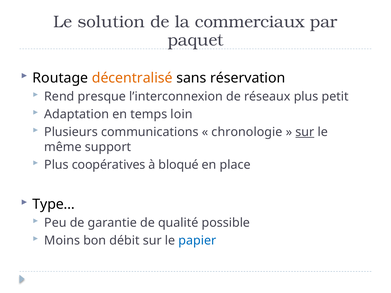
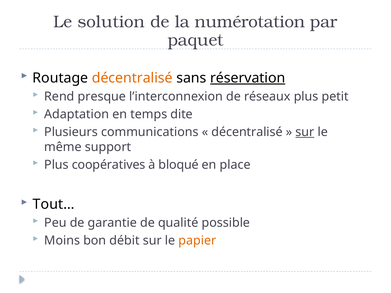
commerciaux: commerciaux -> numérotation (250, 22)
réservation underline: none -> present (248, 78)
loin: loin -> dite (182, 114)
chronologie: chronologie -> décentralisé (247, 132)
Type…: Type… -> Tout… (54, 204)
papier colour: blue -> orange (197, 241)
